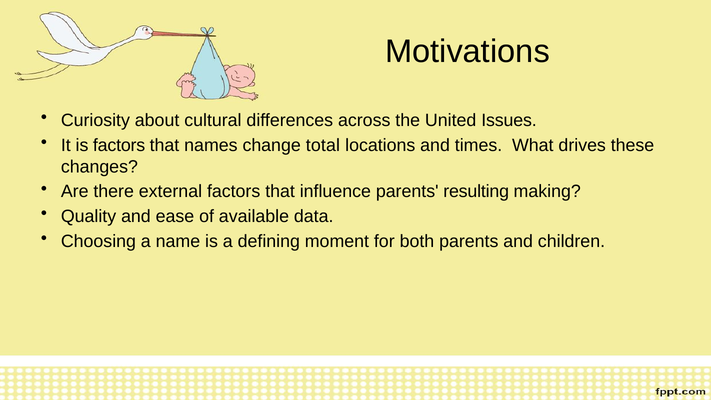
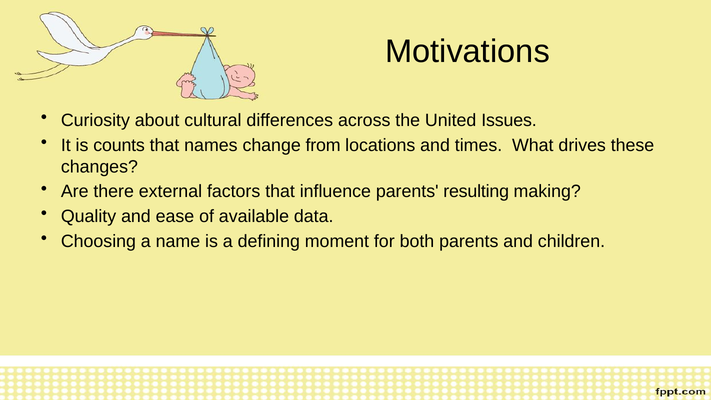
is factors: factors -> counts (119, 145)
total: total -> from (323, 145)
